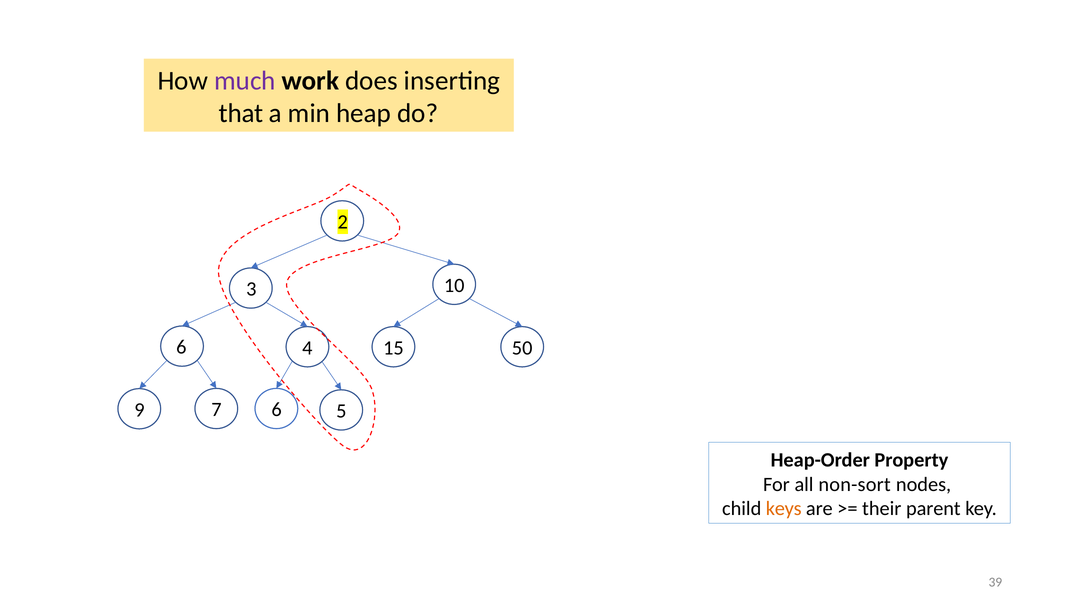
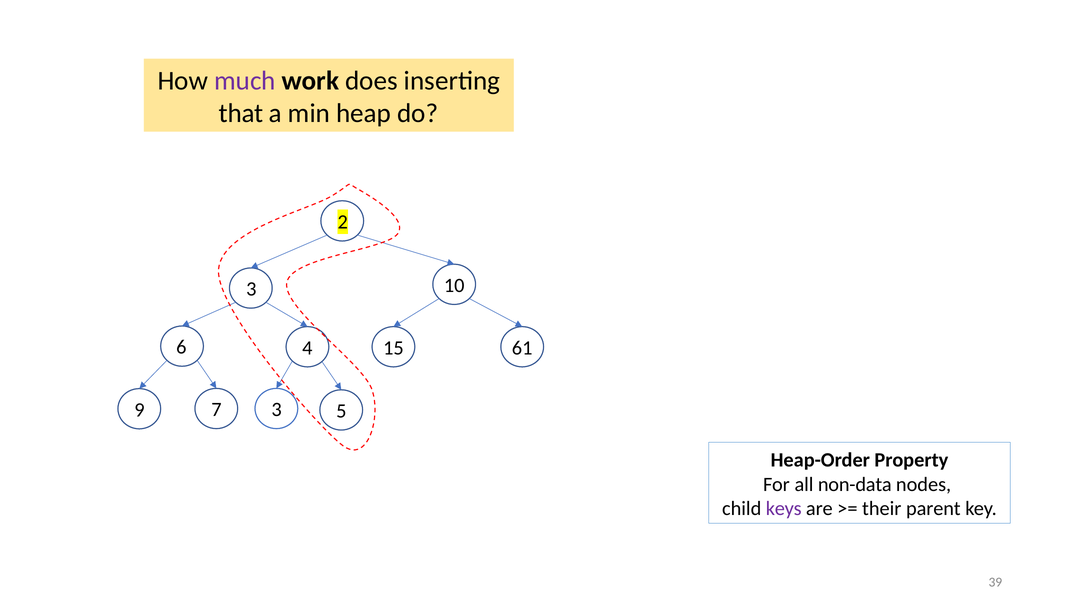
50: 50 -> 61 (522, 348)
7 6: 6 -> 3 (277, 410)
non-sort: non-sort -> non-data (855, 485)
keys colour: orange -> purple (784, 509)
